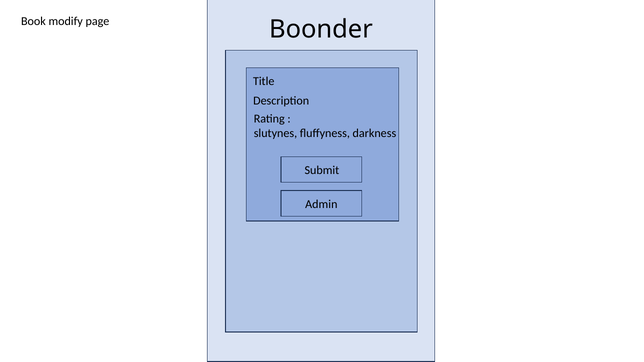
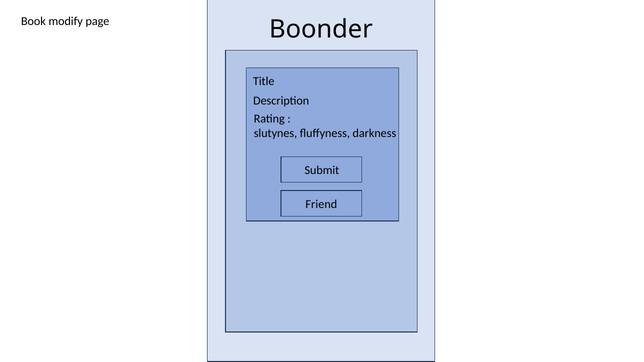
Admin: Admin -> Friend (321, 204)
